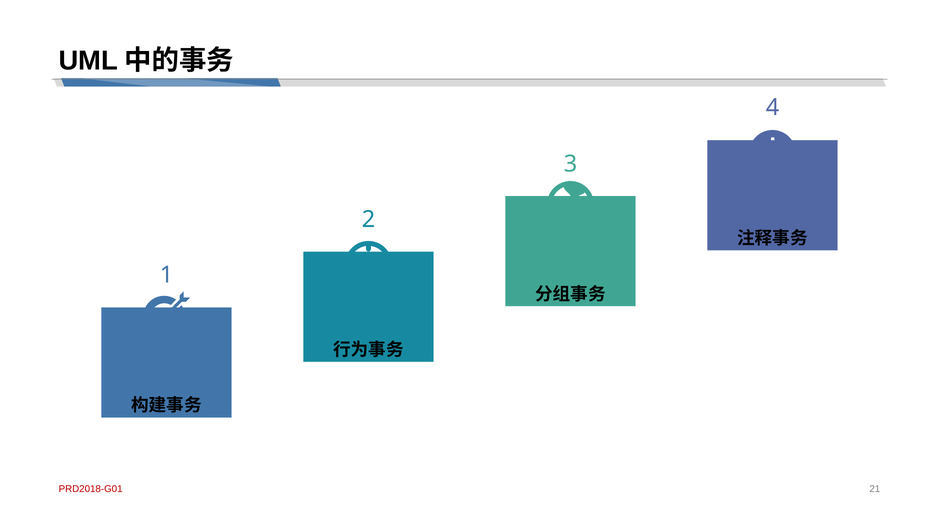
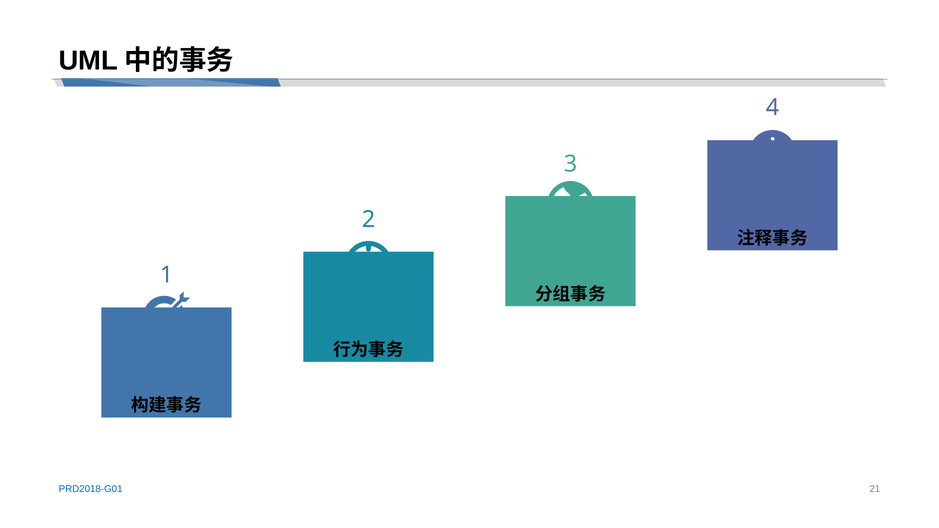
PRD2018-G01 colour: red -> blue (91, 489)
